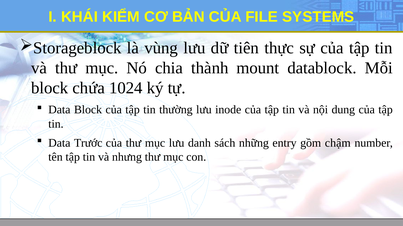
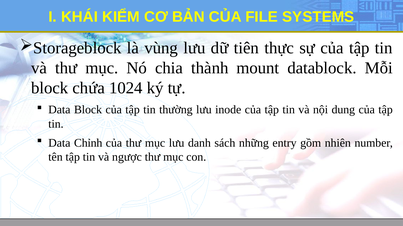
Trước: Trước -> Chỉnh (88, 143)
chậm: chậm -> nhiên (338, 143)
nhưng: nhưng -> ngược (127, 158)
